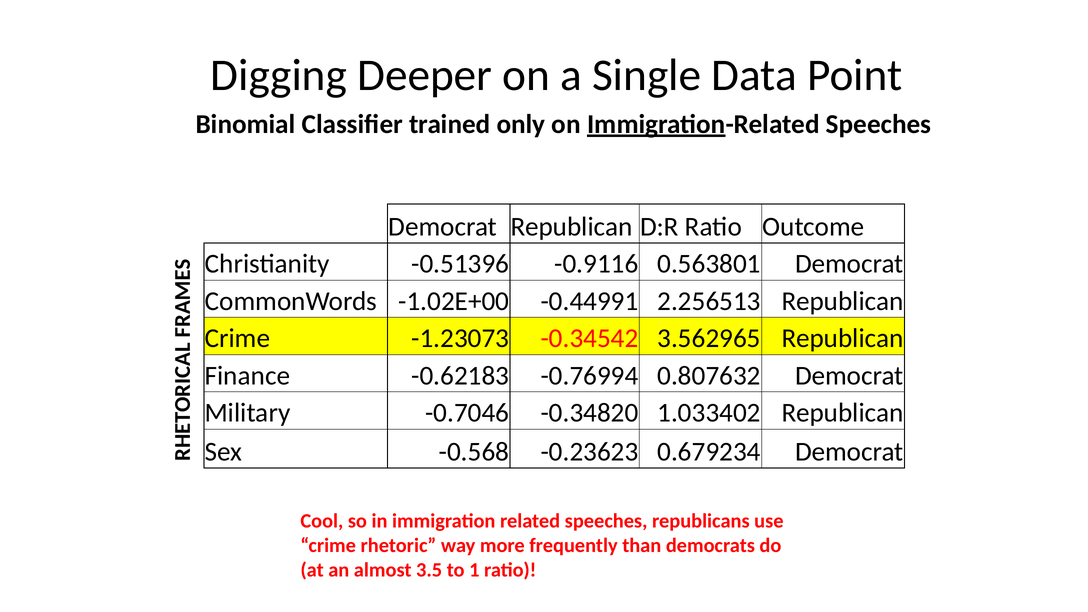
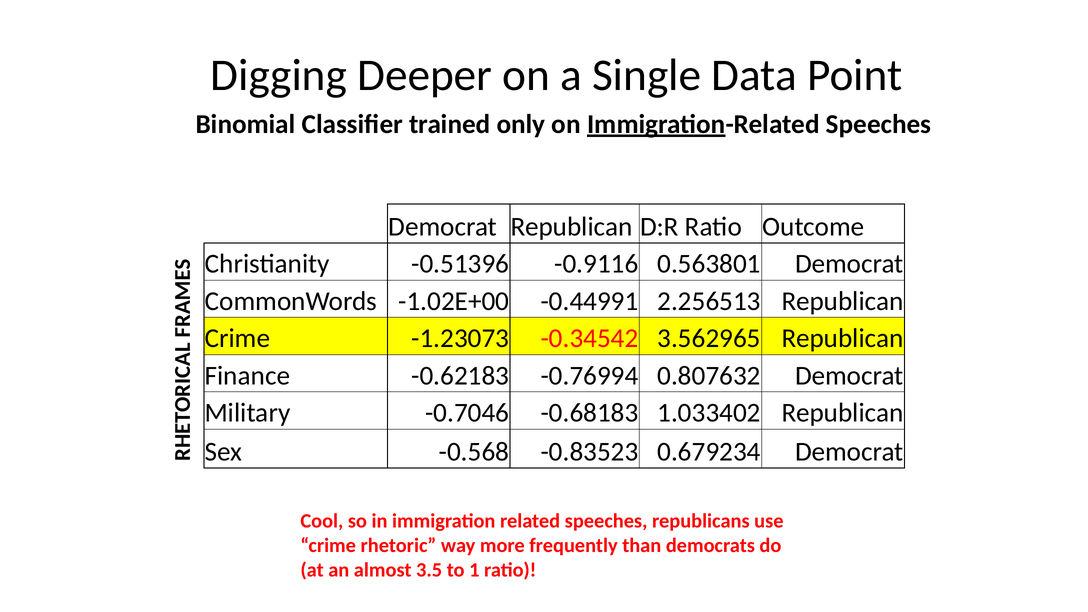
-0.34820: -0.34820 -> -0.68183 (589, 413)
-0.23623: -0.23623 -> -0.83523 (589, 452)
